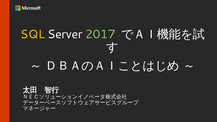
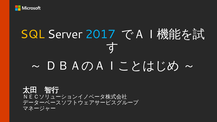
2017 colour: light green -> light blue (100, 34)
